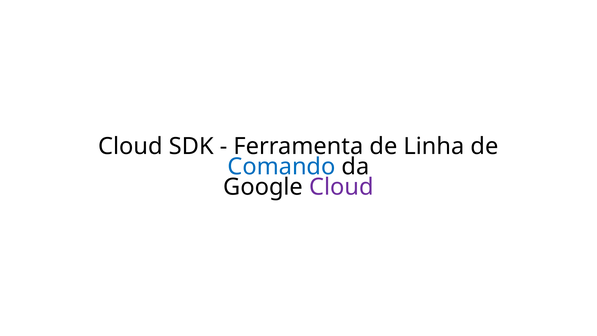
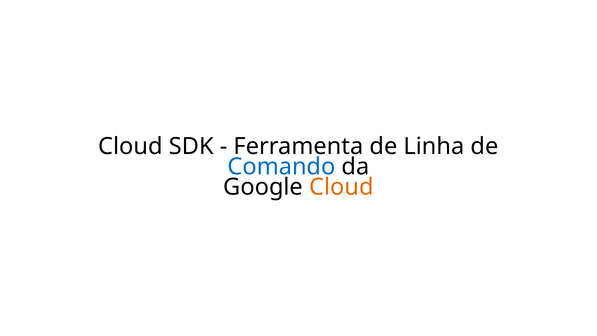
Cloud colour: purple -> orange (341, 187)
